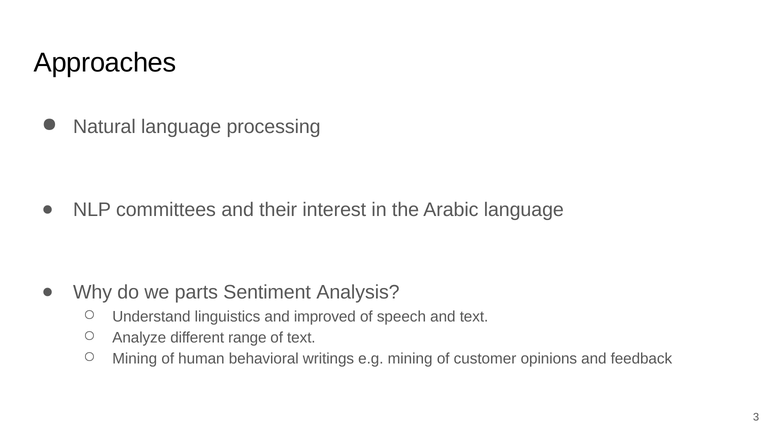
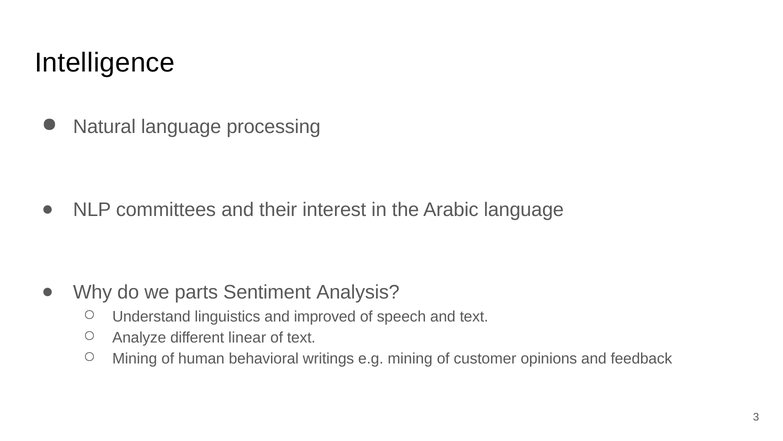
Approaches: Approaches -> Intelligence (105, 63)
range: range -> linear (247, 337)
